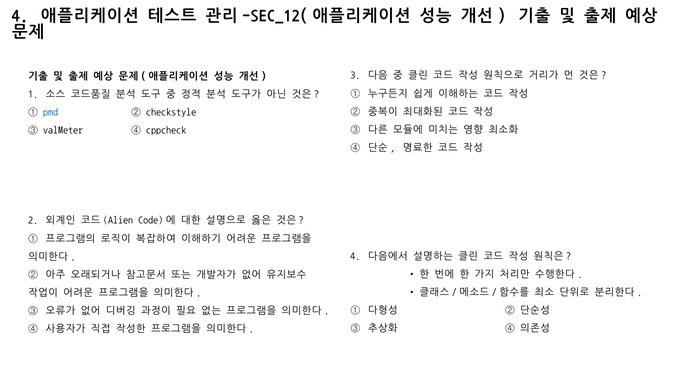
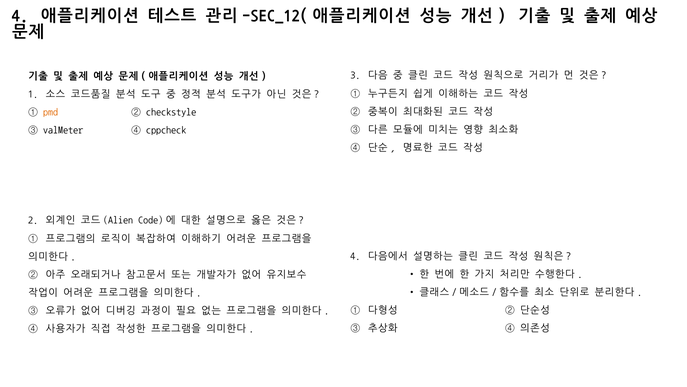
pmd colour: blue -> orange (51, 112)
